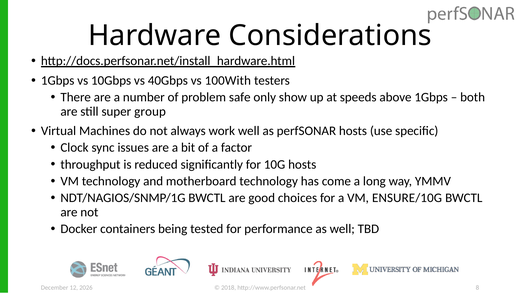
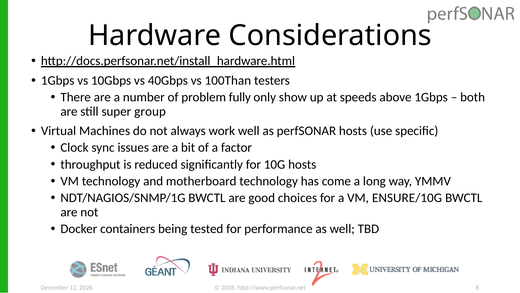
100With: 100With -> 100Than (228, 80)
safe: safe -> fully (240, 97)
